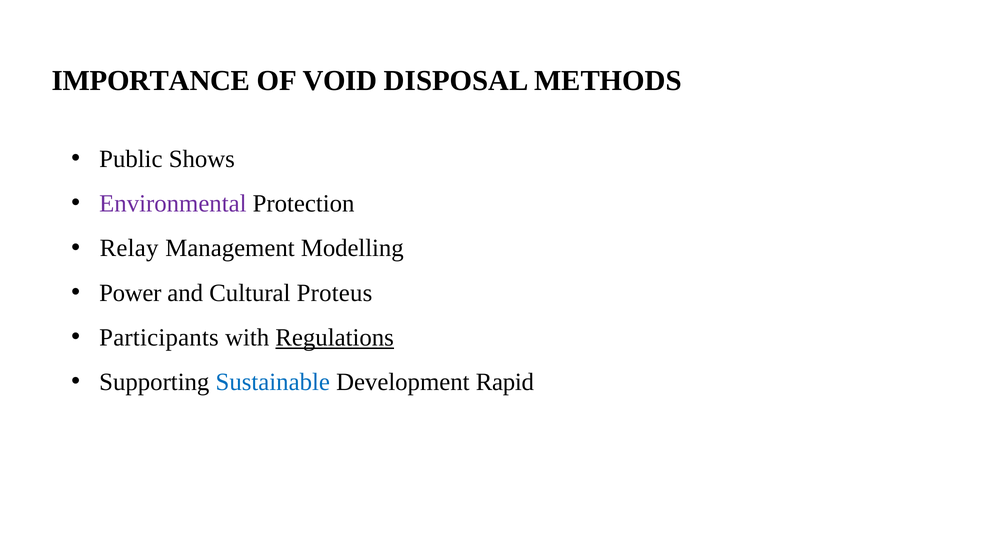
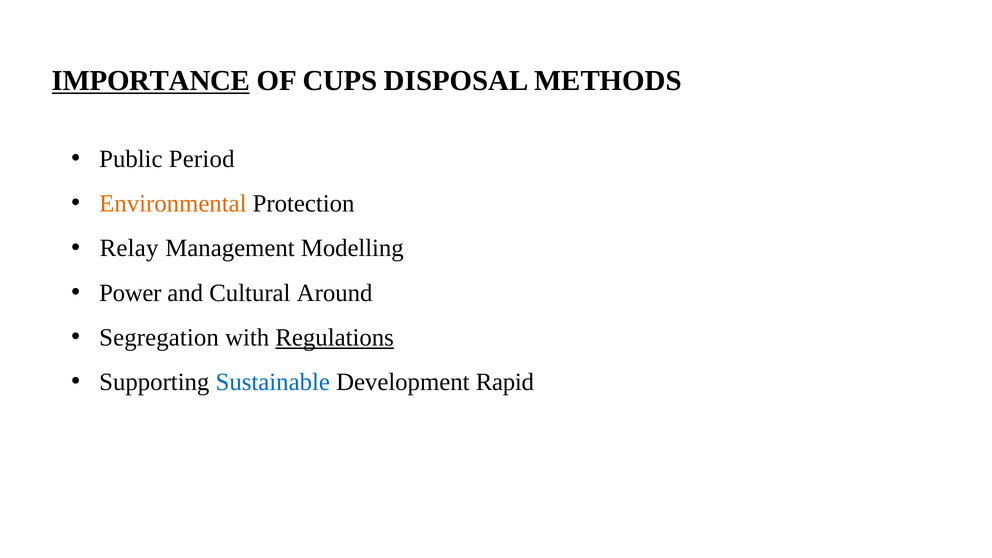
IMPORTANCE underline: none -> present (151, 81)
VOID: VOID -> CUPS (340, 81)
Shows: Shows -> Period (202, 159)
Environmental colour: purple -> orange (173, 204)
Proteus: Proteus -> Around (335, 293)
Participants: Participants -> Segregation (159, 338)
